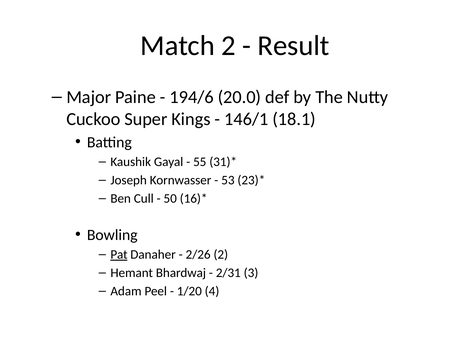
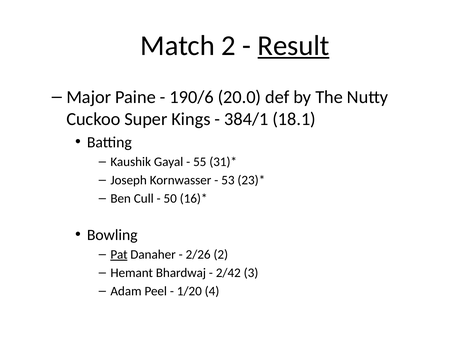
Result underline: none -> present (294, 45)
194/6: 194/6 -> 190/6 (192, 97)
146/1: 146/1 -> 384/1 (246, 119)
2/31: 2/31 -> 2/42 (228, 273)
